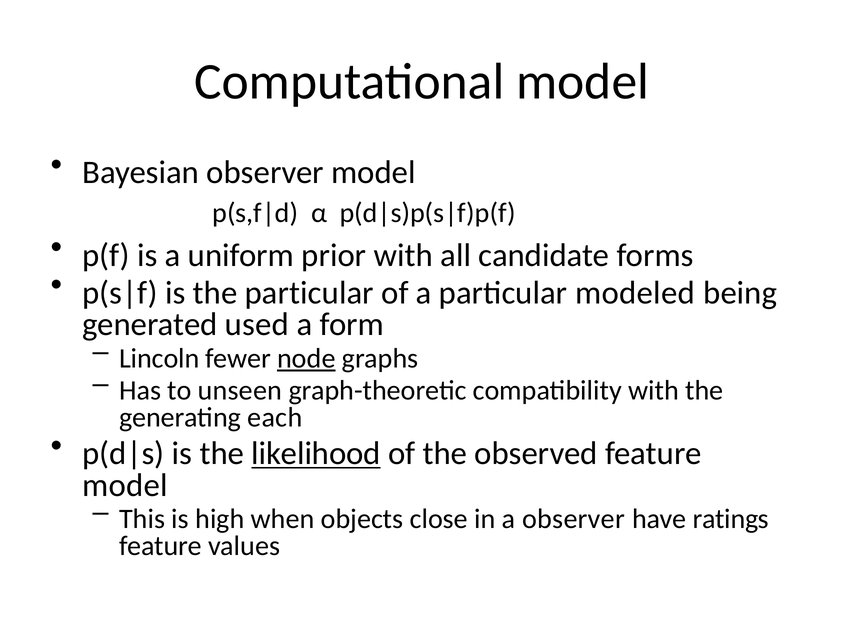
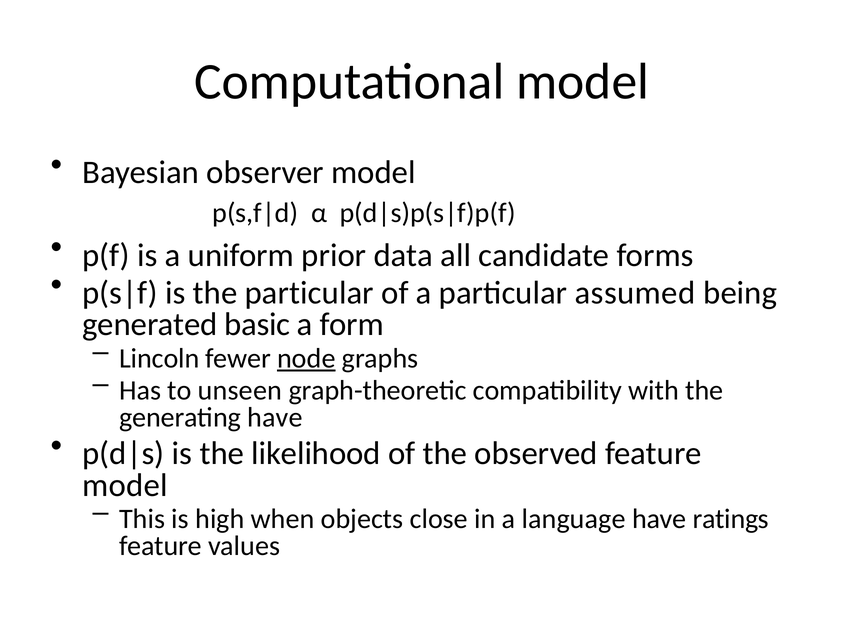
prior with: with -> data (403, 256)
modeled: modeled -> assumed (635, 293)
used: used -> basic (257, 325)
generating each: each -> have (275, 418)
likelihood underline: present -> none (316, 454)
a observer: observer -> language (574, 519)
